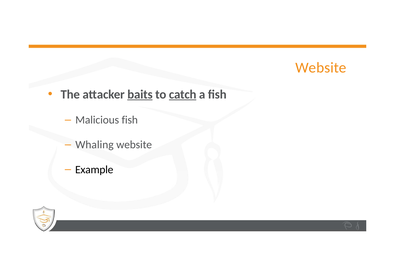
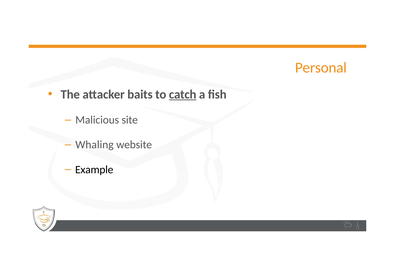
Website: Website -> Personal (321, 68)
baits underline: present -> none (140, 94)
Malicious fish: fish -> site (130, 120)
